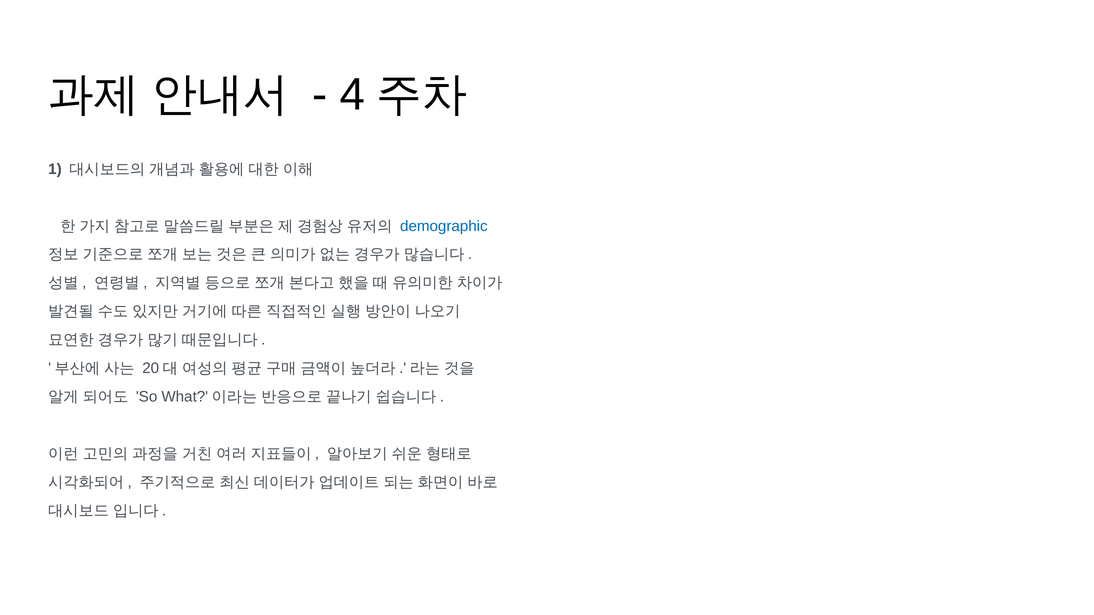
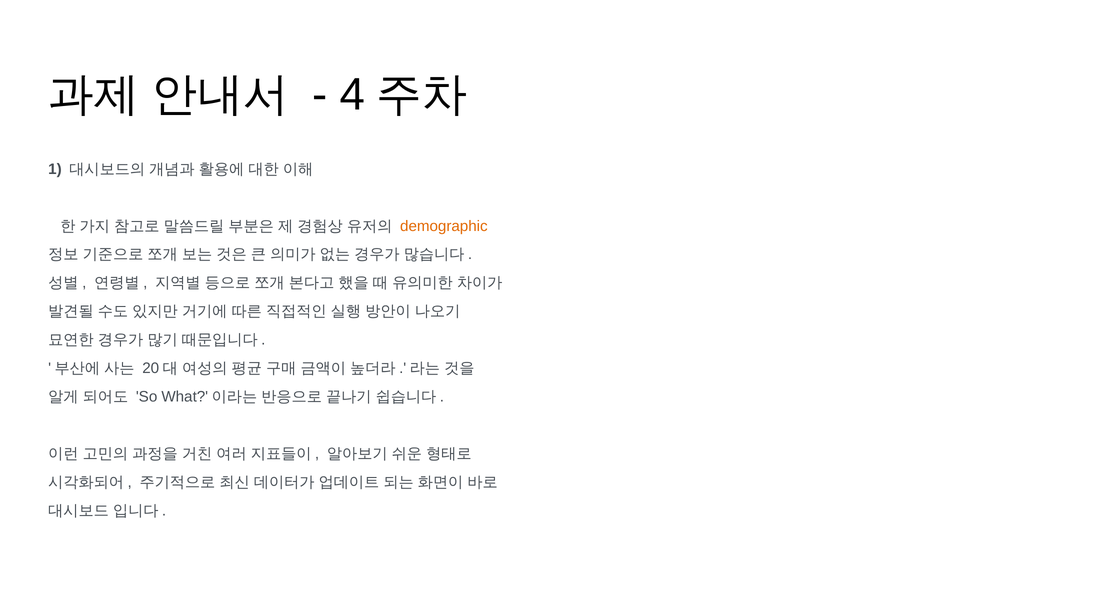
demographic colour: blue -> orange (444, 226)
